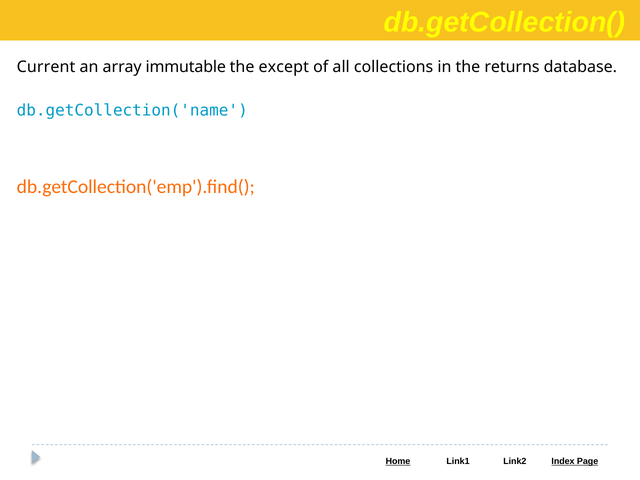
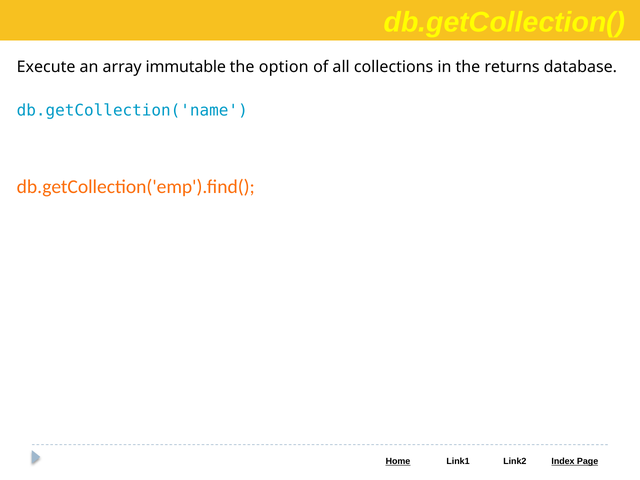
Current: Current -> Execute (46, 67)
except: except -> option (284, 67)
